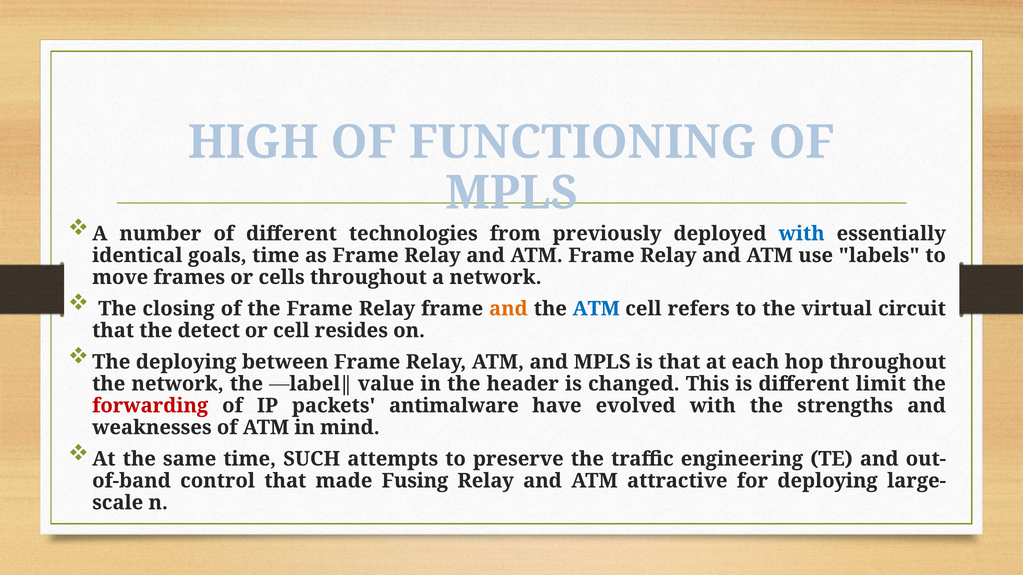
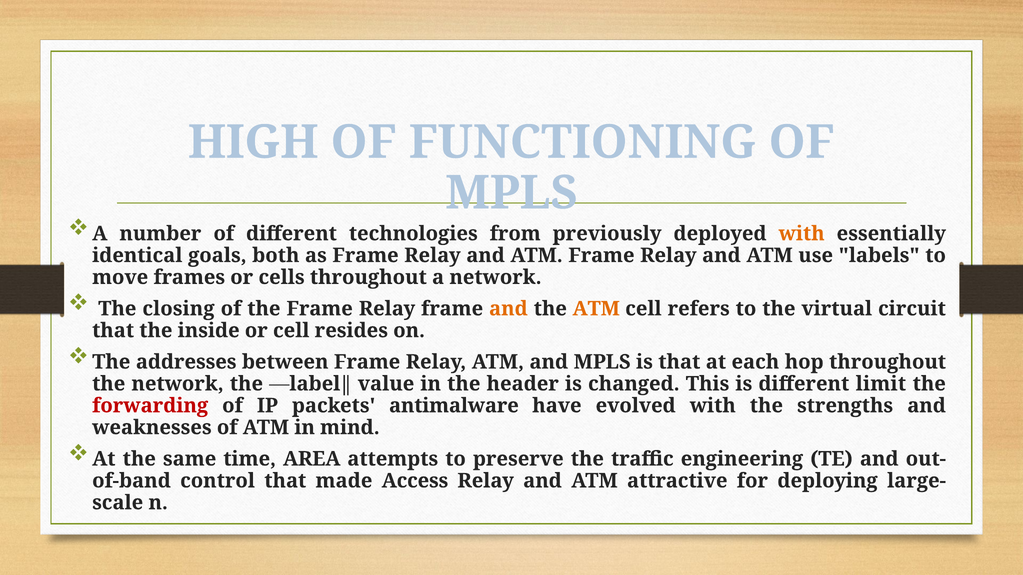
with colour: blue -> orange (802, 234)
goals time: time -> both (276, 256)
ATM colour: blue -> orange (596, 309)
detect: detect -> inside (209, 331)
The deploying: deploying -> addresses (186, 362)
SUCH: SUCH -> AREA (312, 459)
Fusing: Fusing -> Access (415, 481)
